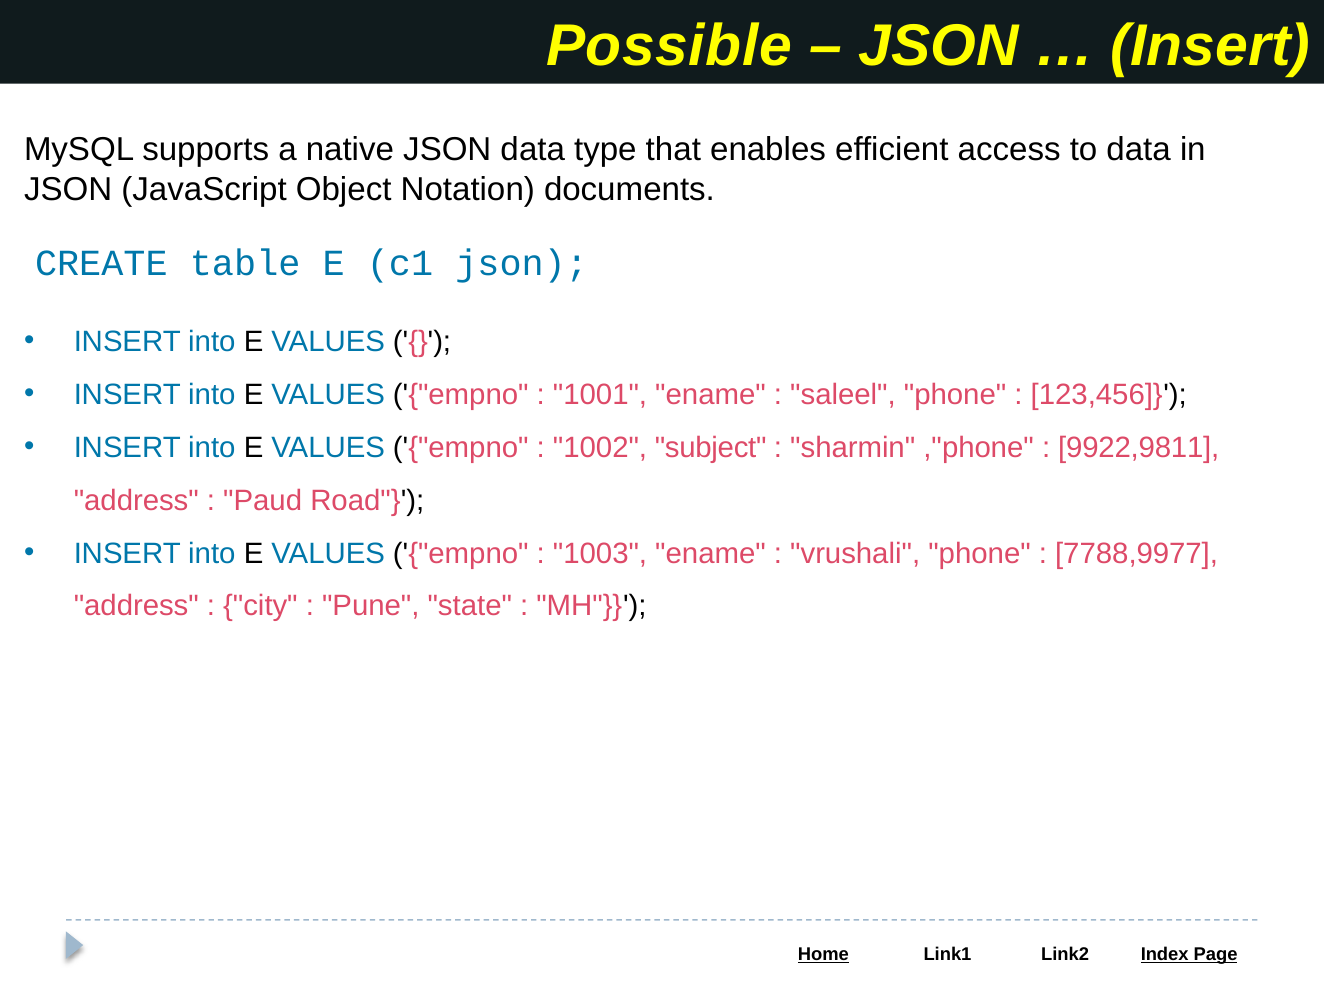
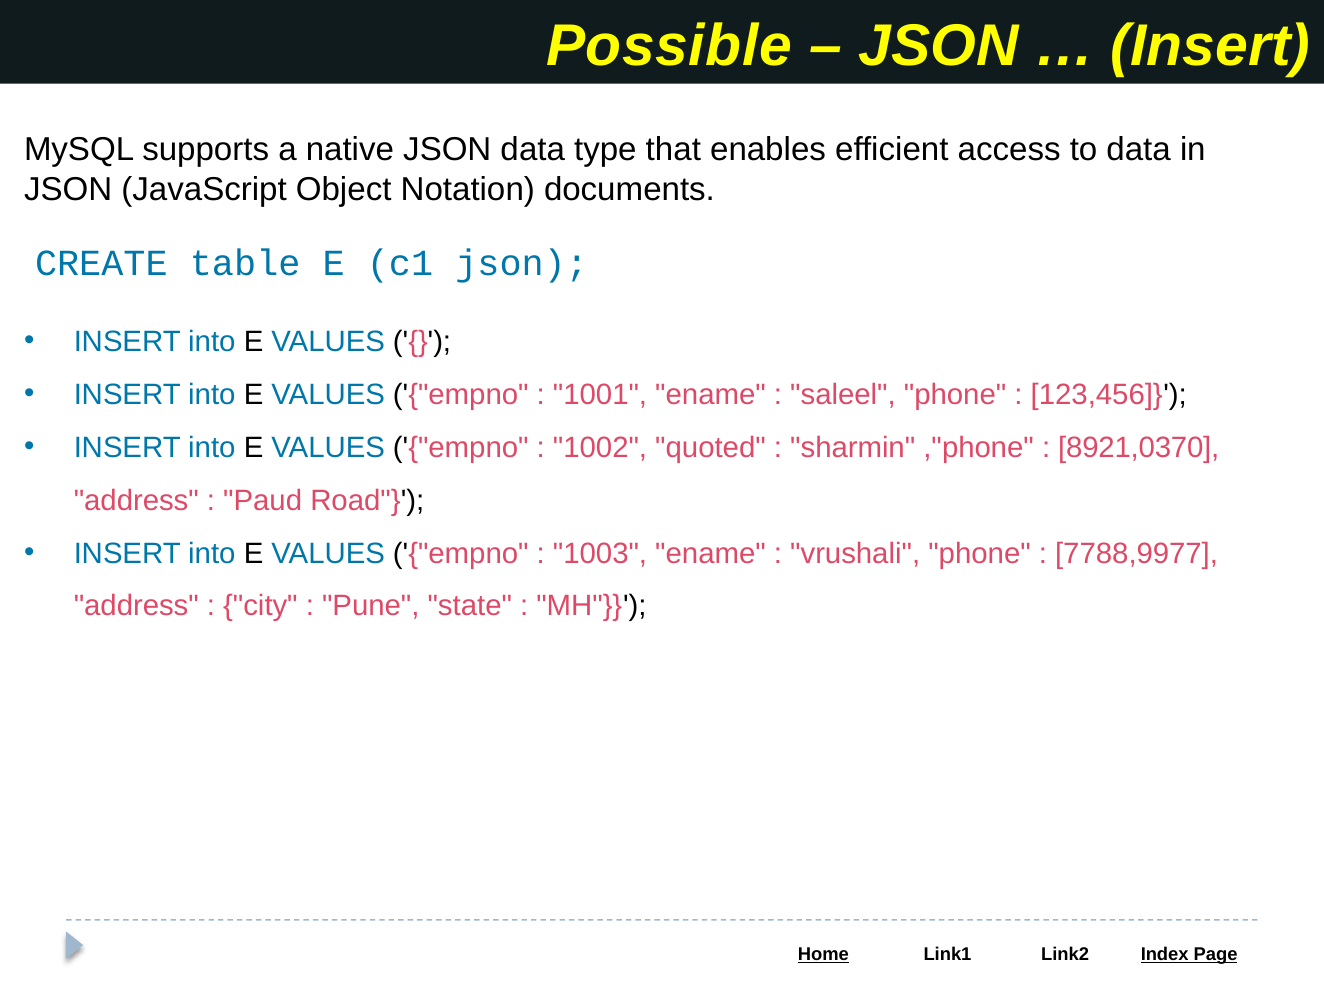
subject: subject -> quoted (711, 447)
9922,9811: 9922,9811 -> 8921,0370 (1139, 447)
